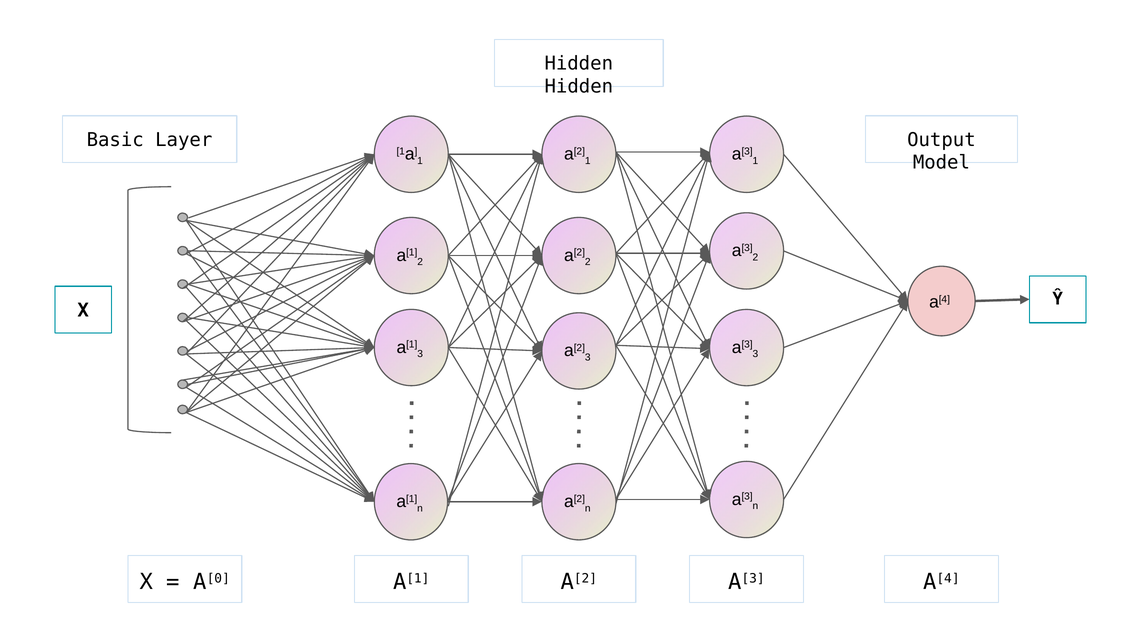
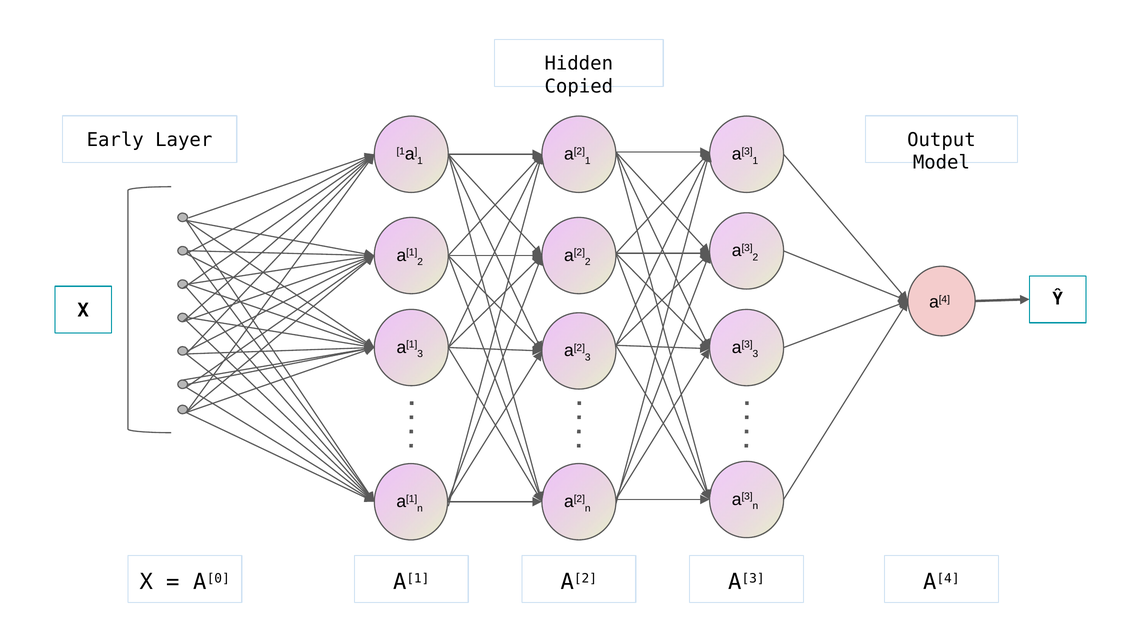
Hidden: Hidden -> Copied (579, 86)
Basic: Basic -> Early (115, 140)
